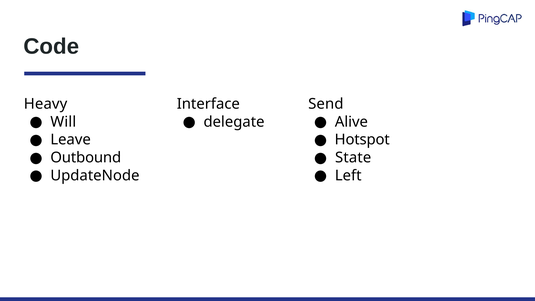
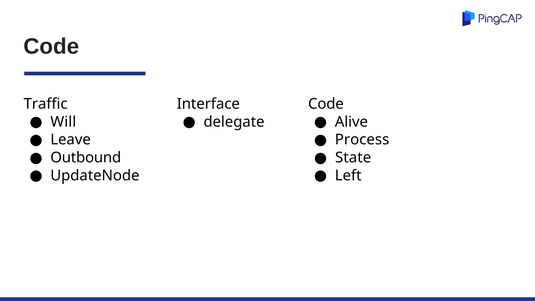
Heavy: Heavy -> Traffic (46, 104)
Send: Send -> Code (326, 104)
Hotspot: Hotspot -> Process (362, 140)
